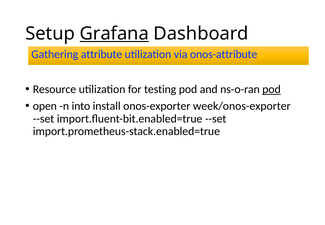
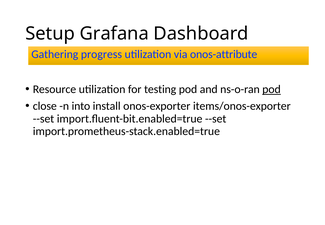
Grafana underline: present -> none (114, 34)
attribute: attribute -> progress (101, 54)
open: open -> close (45, 106)
week/onos-exporter: week/onos-exporter -> items/onos-exporter (242, 106)
